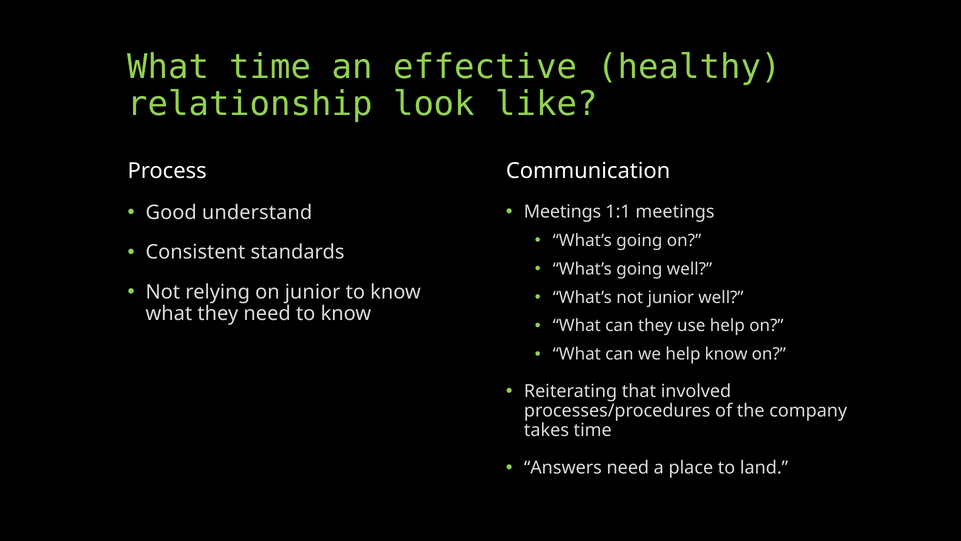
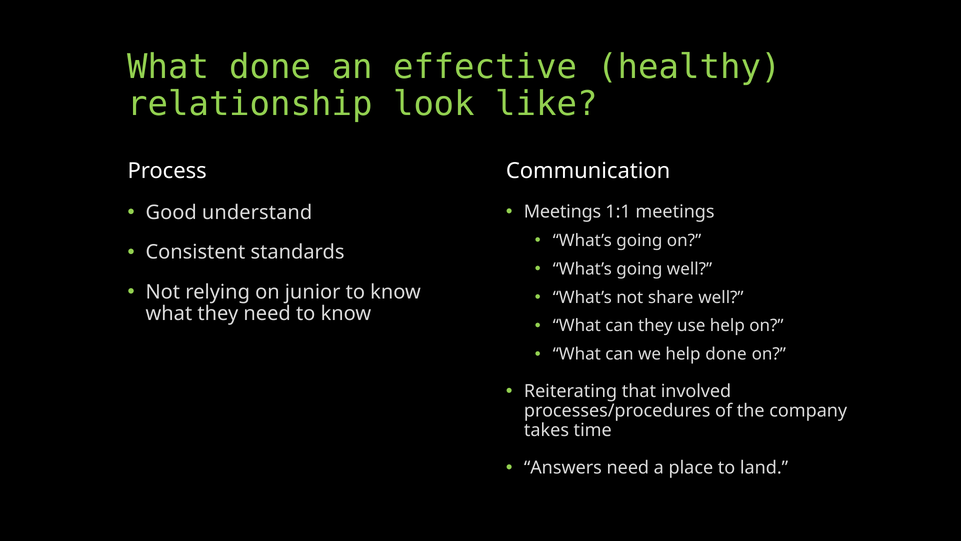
What time: time -> done (270, 67)
not junior: junior -> share (671, 297)
help know: know -> done (726, 354)
